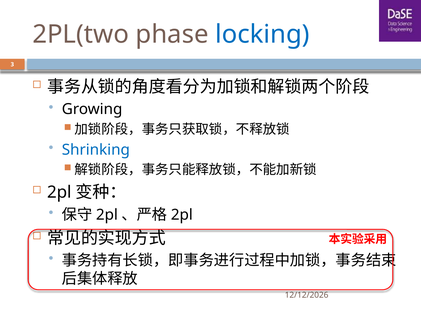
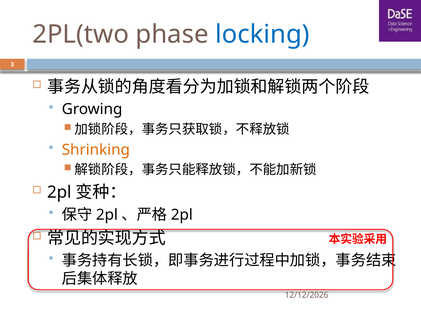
Shrinking colour: blue -> orange (96, 150)
